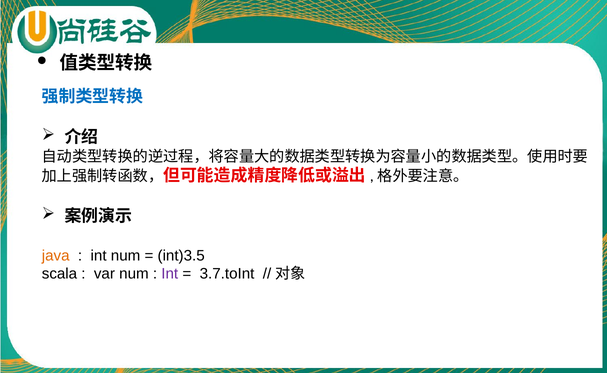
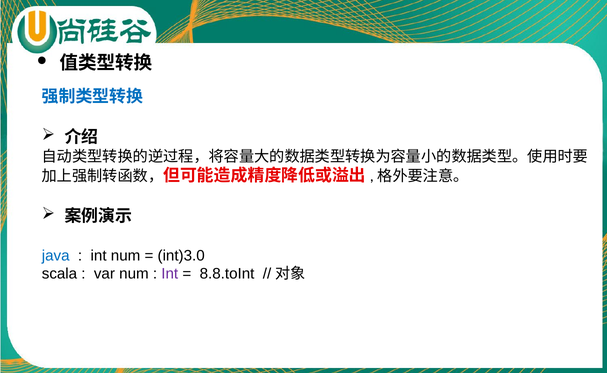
java colour: orange -> blue (56, 256)
int)3.5: int)3.5 -> int)3.0 (181, 256)
3.7.toInt: 3.7.toInt -> 8.8.toInt (227, 274)
